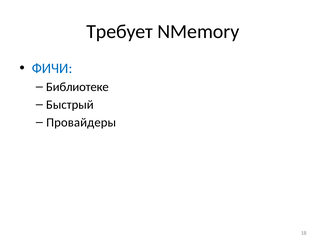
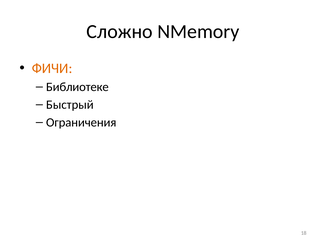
Требует: Требует -> Сложно (120, 32)
ФИЧИ colour: blue -> orange (52, 68)
Провайдеры: Провайдеры -> Ограничения (81, 123)
